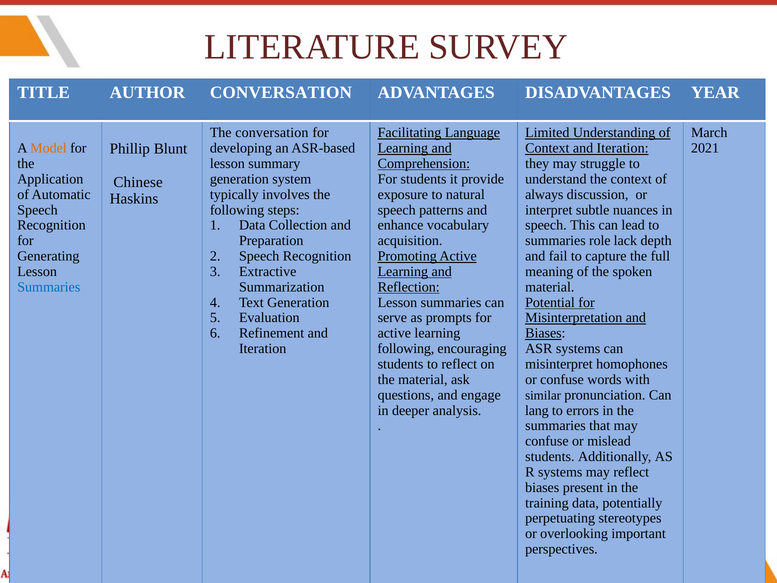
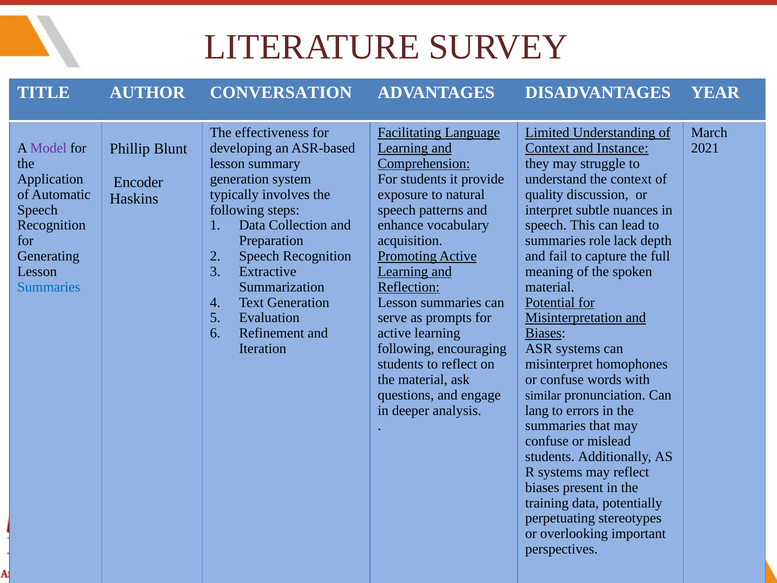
The conversation: conversation -> effectiveness (272, 133)
Model colour: orange -> purple (48, 148)
Context and Iteration: Iteration -> Instance (623, 148)
Chinese: Chinese -> Encoder (138, 182)
always: always -> quality (544, 194)
